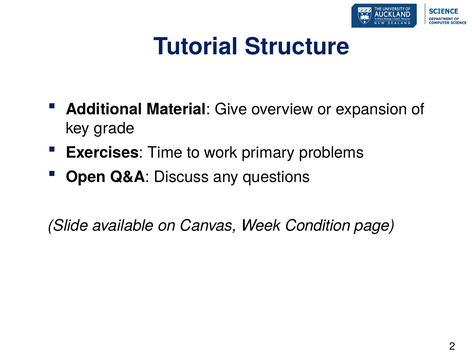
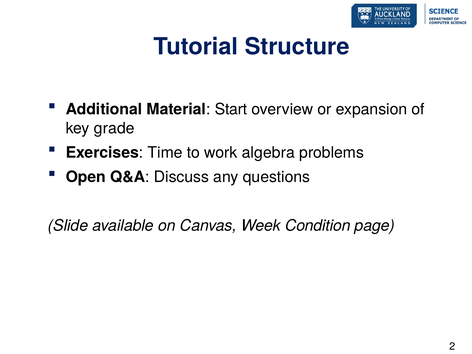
Give: Give -> Start (231, 109)
primary: primary -> algebra (268, 153)
